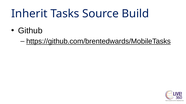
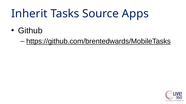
Build: Build -> Apps (135, 14)
